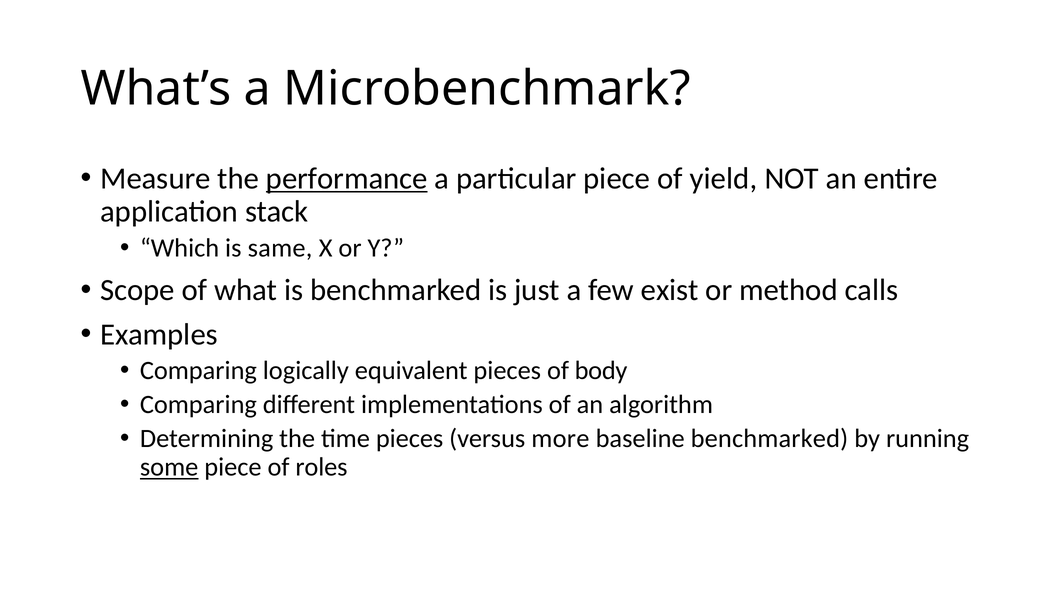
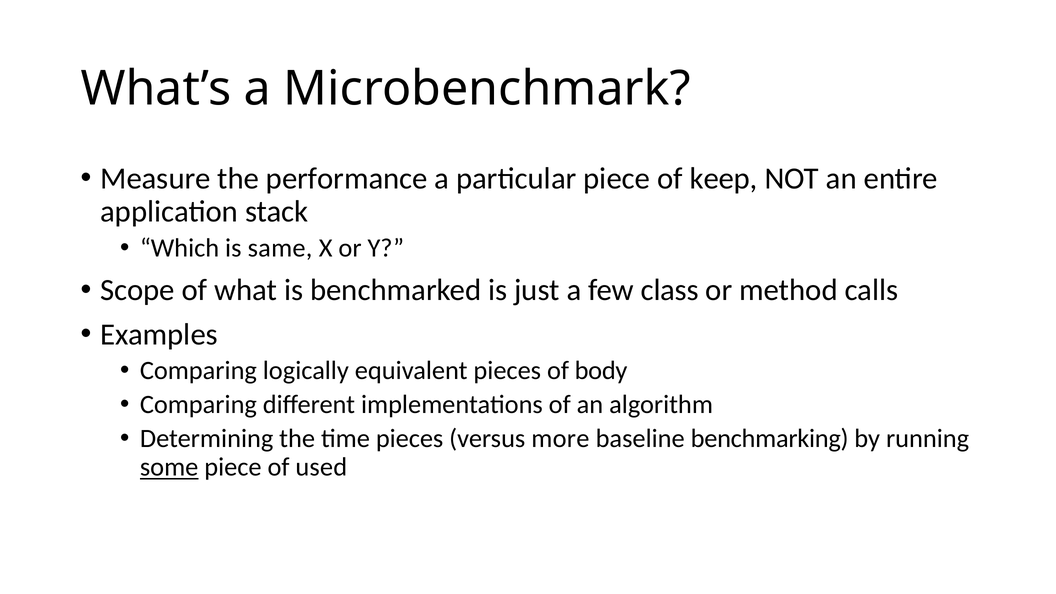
performance underline: present -> none (347, 179)
yield: yield -> keep (724, 179)
exist: exist -> class (670, 290)
baseline benchmarked: benchmarked -> benchmarking (770, 439)
roles: roles -> used (321, 467)
